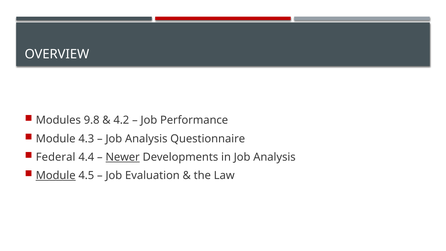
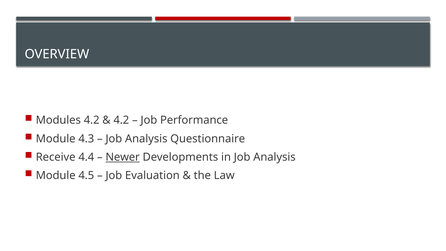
Modules 9.8: 9.8 -> 4.2 (92, 120)
Federal: Federal -> Receive (56, 157)
Module underline: present -> none (56, 175)
